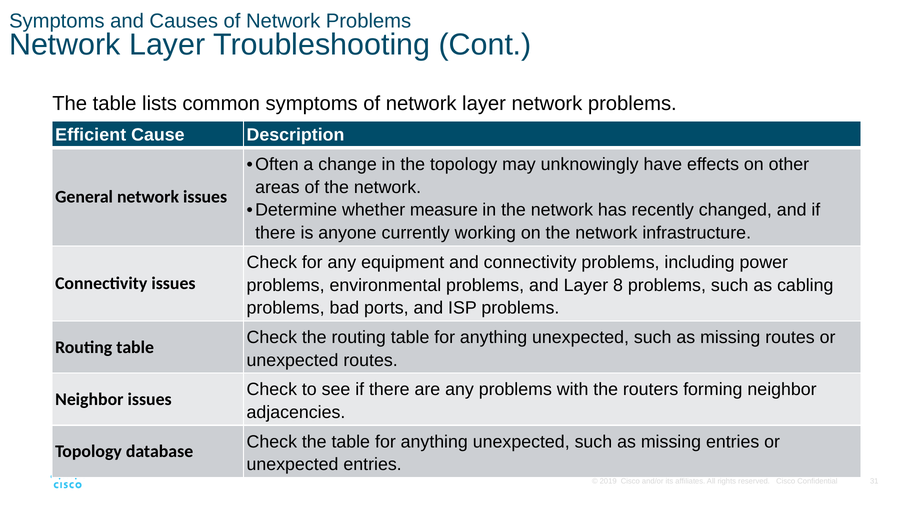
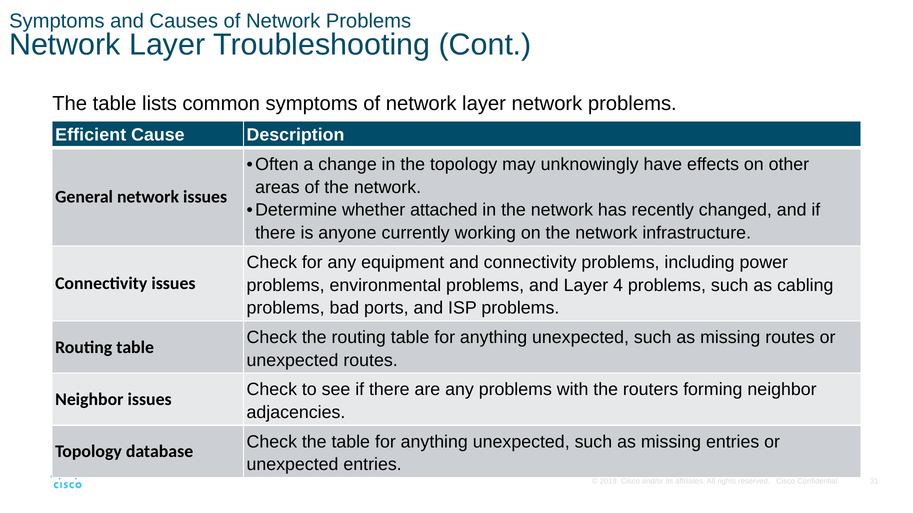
measure: measure -> attached (444, 210)
8: 8 -> 4 (618, 286)
